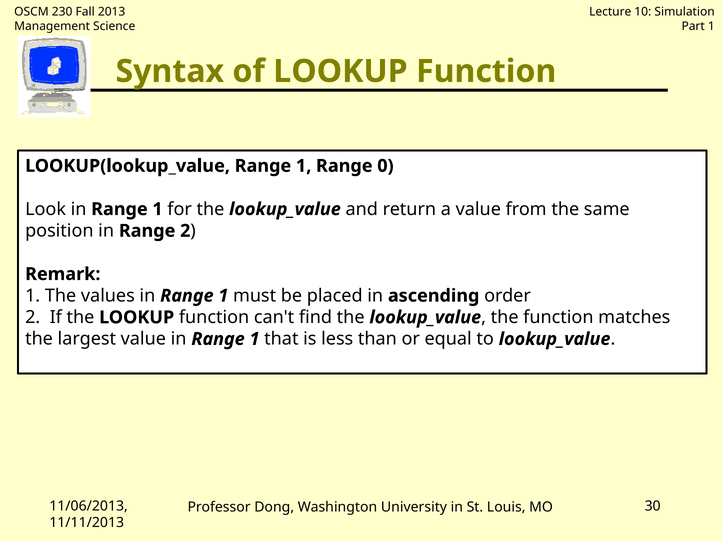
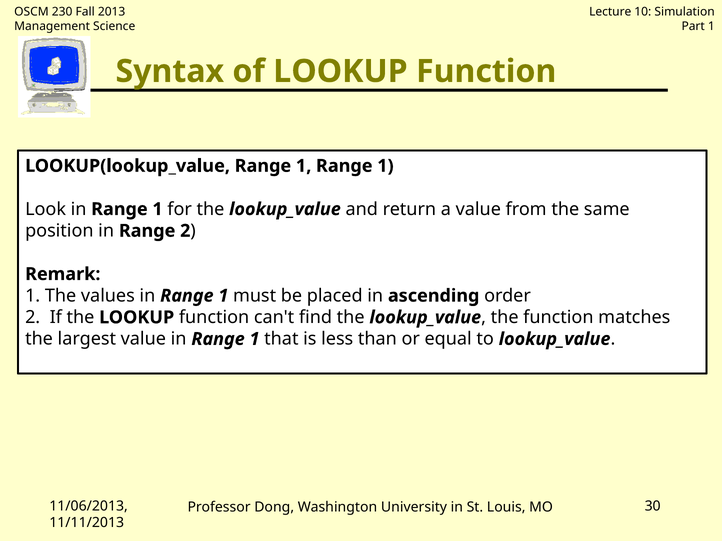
1 Range 0: 0 -> 1 (385, 166)
